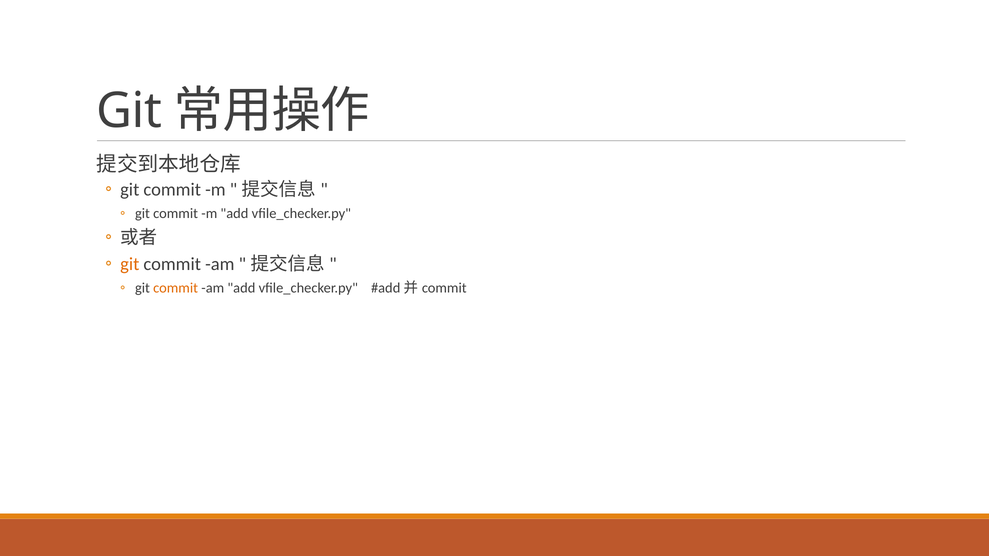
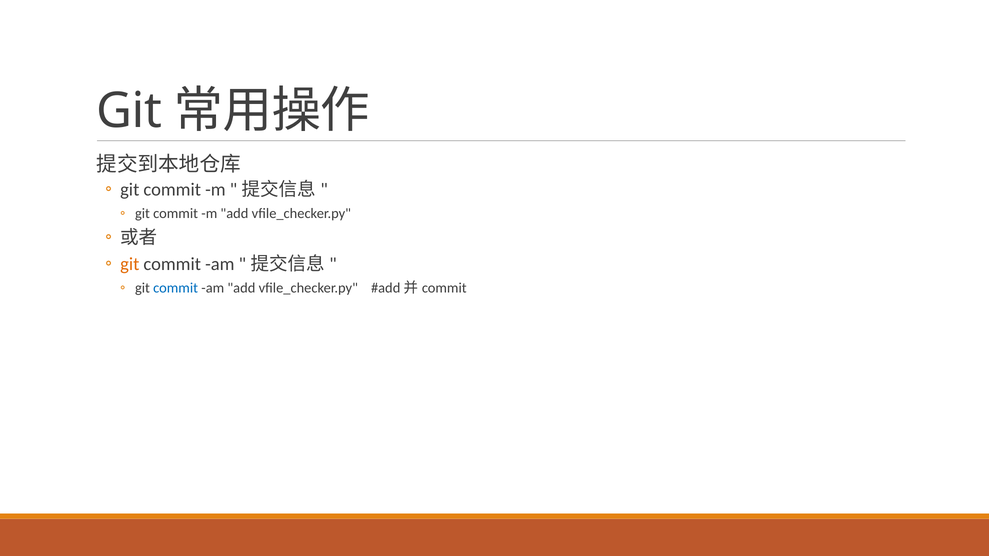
commit colour: orange -> blue (176, 288)
